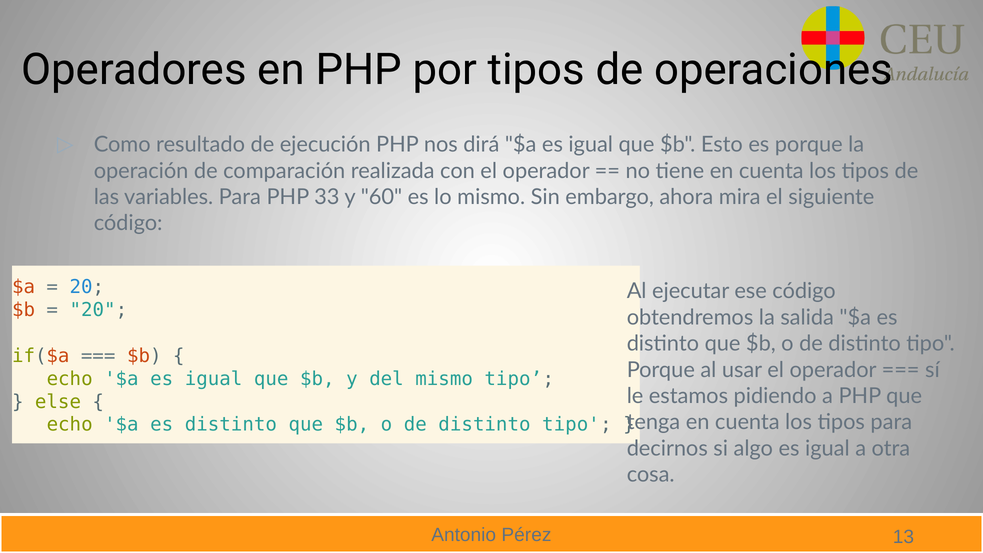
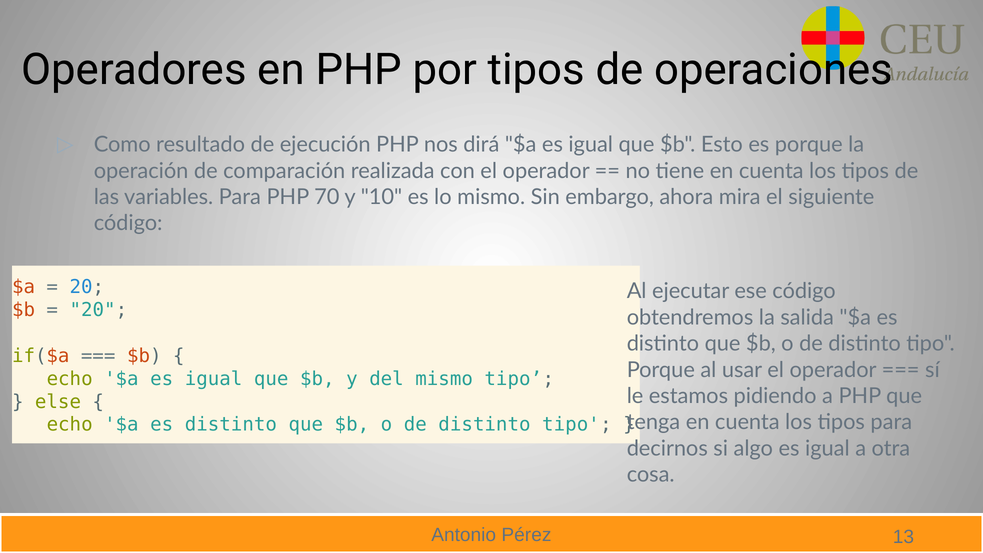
33: 33 -> 70 (327, 197)
60: 60 -> 10 (381, 197)
